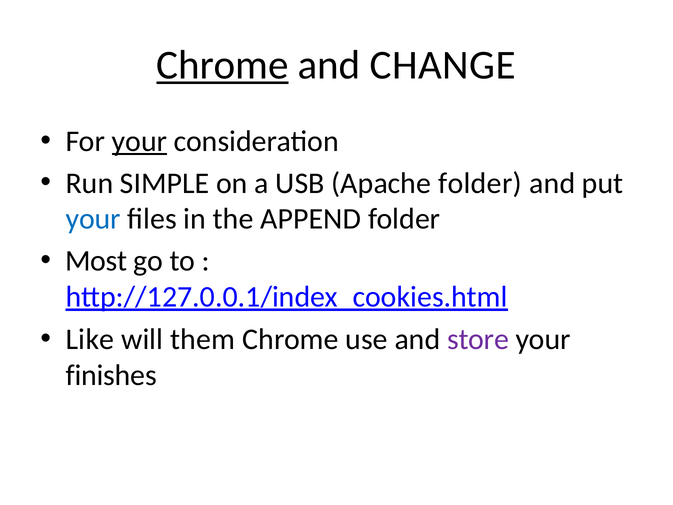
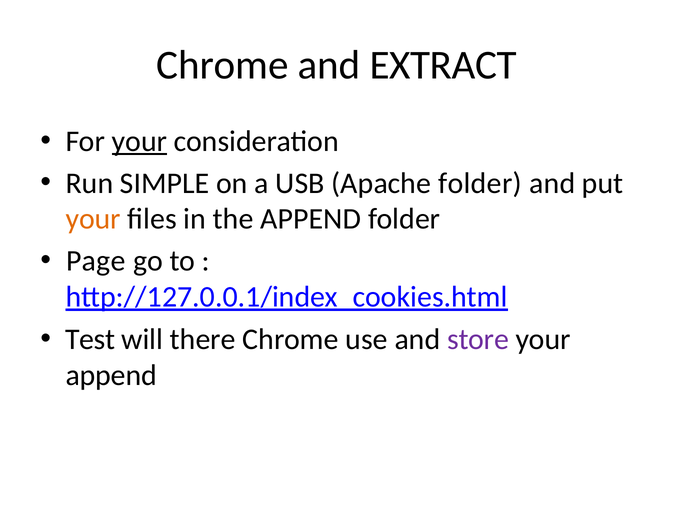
Chrome underline: present -> none (222, 65)
CHANGE: CHANGE -> EXTRACT (443, 65)
your colour: blue -> orange (93, 219)
Most: Most -> Page (96, 261)
Like: Like -> Test (90, 339)
them: them -> there (203, 339)
finishes: finishes -> append (111, 375)
